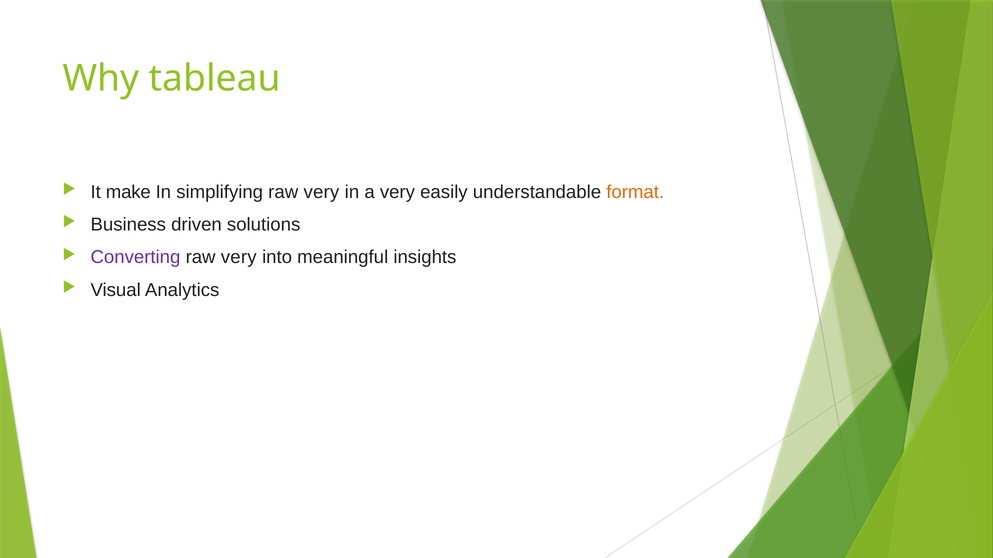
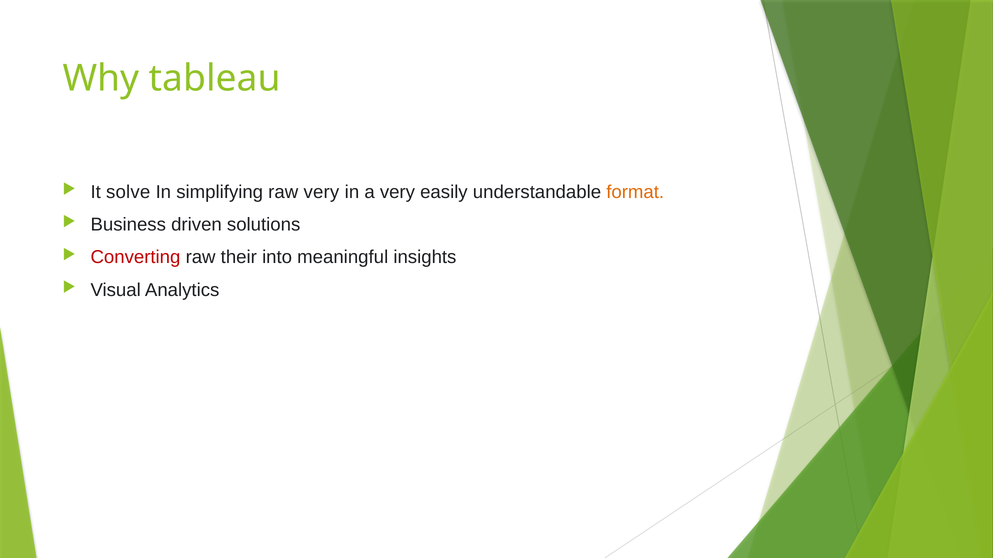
make: make -> solve (128, 192)
Converting colour: purple -> red (135, 258)
very: very -> their (239, 258)
